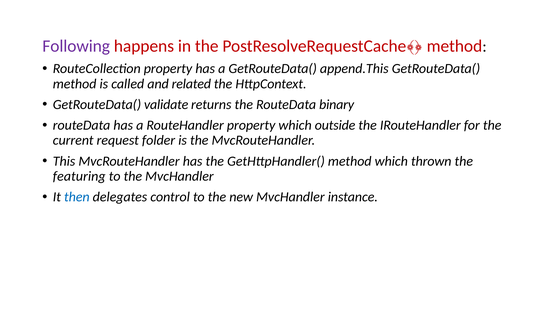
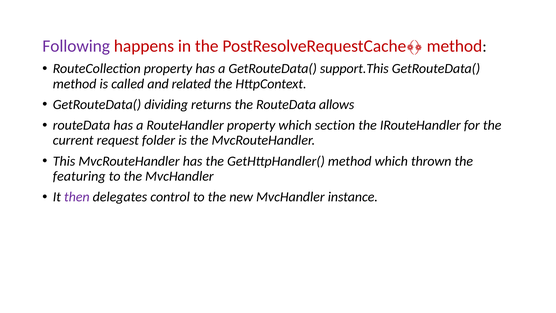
append.This: append.This -> support.This (354, 69)
validate: validate -> dividing (166, 104)
binary: binary -> allows (337, 104)
outside: outside -> section (335, 125)
then colour: blue -> purple (77, 197)
